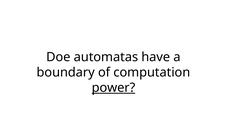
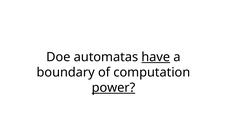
have underline: none -> present (156, 57)
